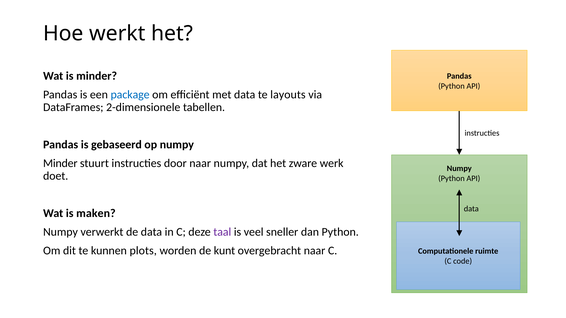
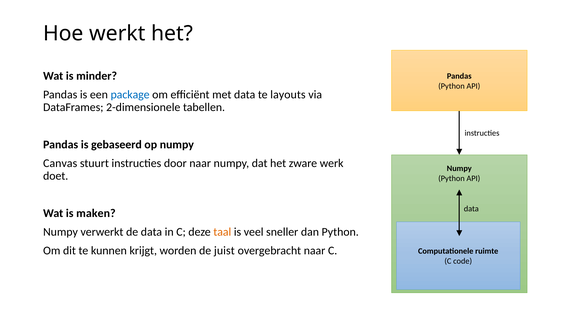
Minder: Minder -> Canvas (60, 163)
taal colour: purple -> orange (222, 232)
plots: plots -> krijgt (143, 251)
kunt: kunt -> juist (224, 251)
